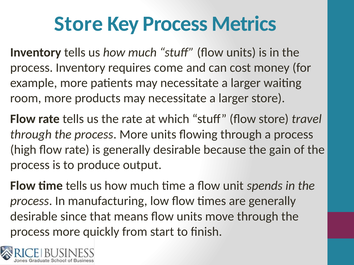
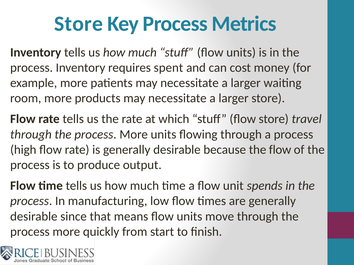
come: come -> spent (168, 68)
the gain: gain -> flow (280, 150)
